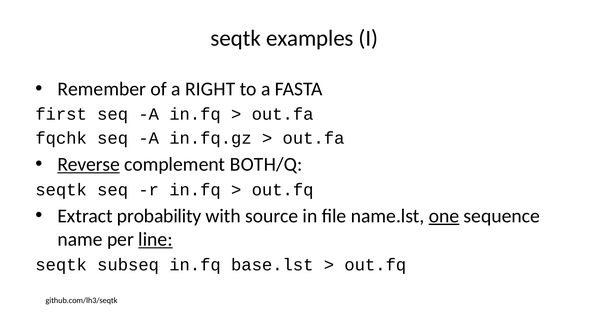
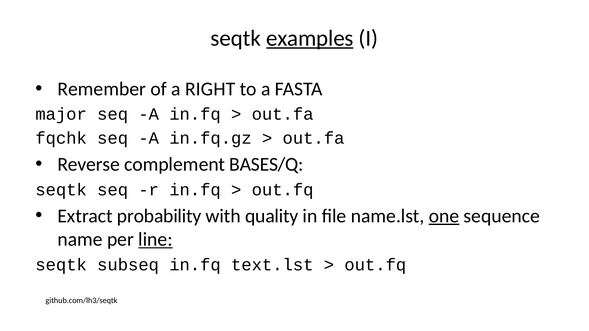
examples underline: none -> present (310, 38)
first: first -> major (61, 114)
Reverse underline: present -> none (89, 165)
BOTH/Q: BOTH/Q -> BASES/Q (266, 165)
source: source -> quality (272, 216)
base.lst: base.lst -> text.lst (272, 265)
